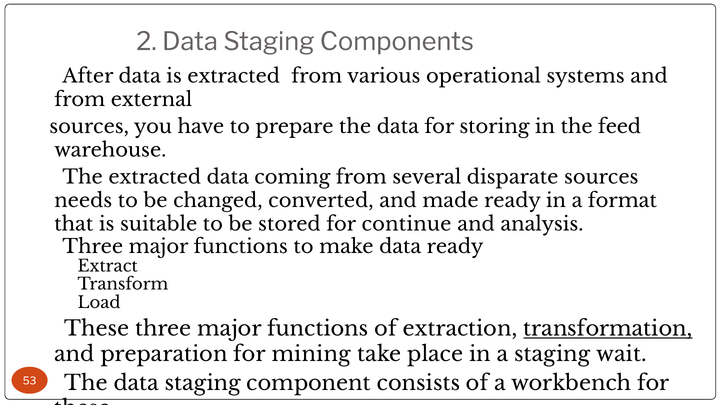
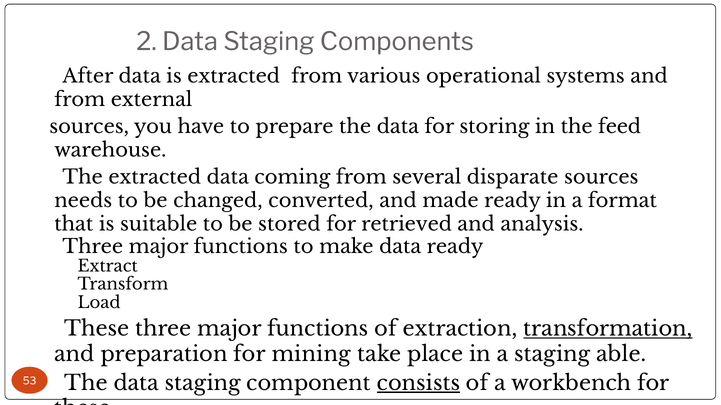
continue: continue -> retrieved (407, 224)
wait: wait -> able (621, 355)
consists underline: none -> present (418, 384)
